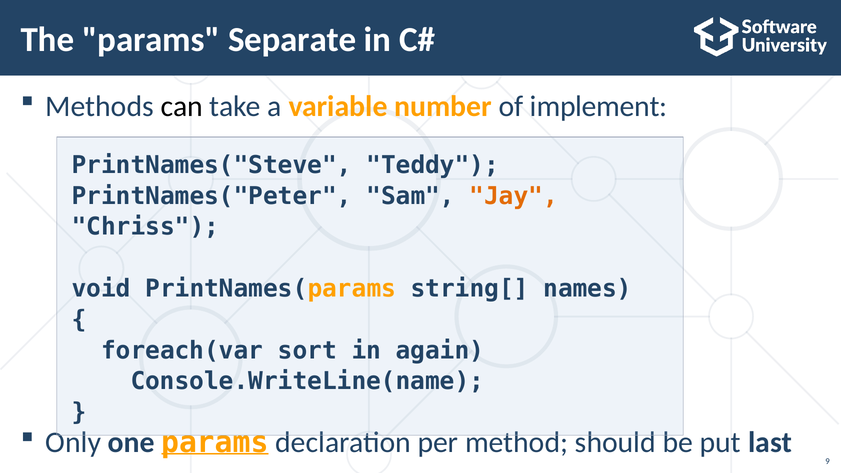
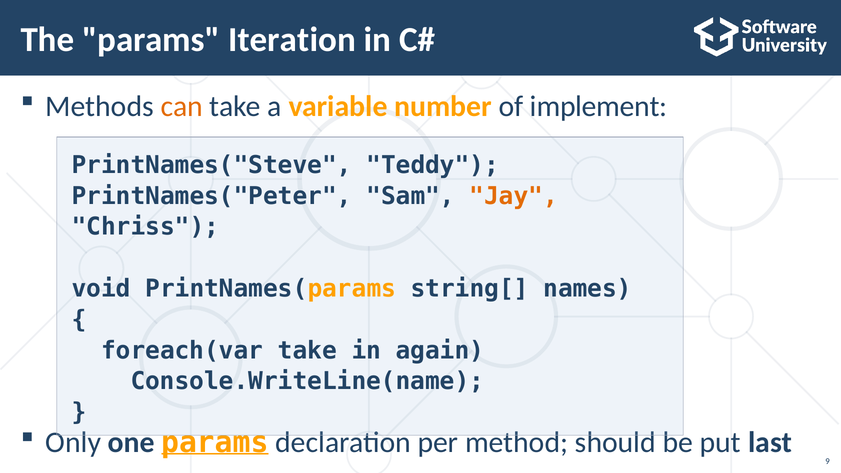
Separate: Separate -> Iteration (292, 40)
can colour: black -> orange (182, 107)
foreach(var sort: sort -> take (307, 351)
